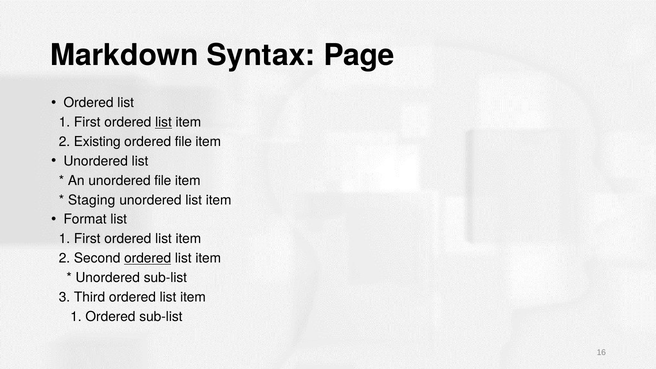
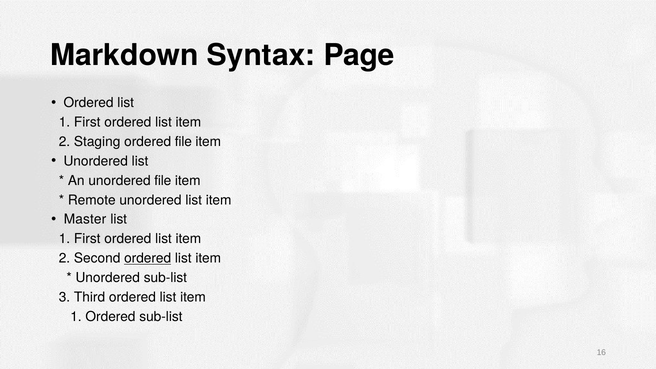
list underline: present -> none (164, 122)
Existing: Existing -> Staging (97, 142)
Staging: Staging -> Remote (92, 200)
Format: Format -> Master (85, 219)
